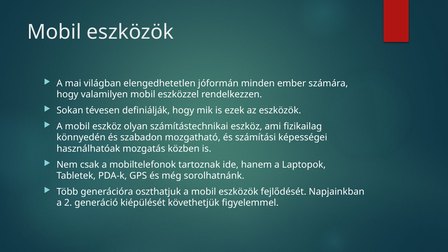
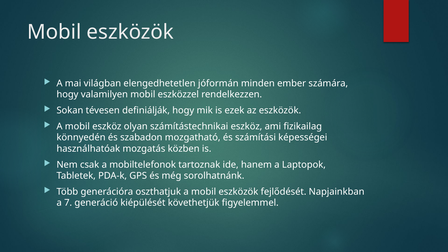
2: 2 -> 7 (68, 203)
